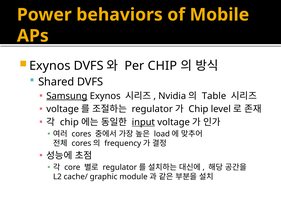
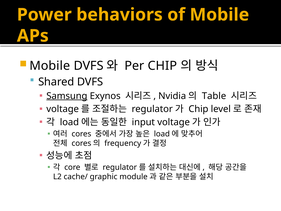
Exynos: Exynos -> Mobile (50, 66)
chip: chip -> load (69, 122)
input underline: present -> none (143, 122)
